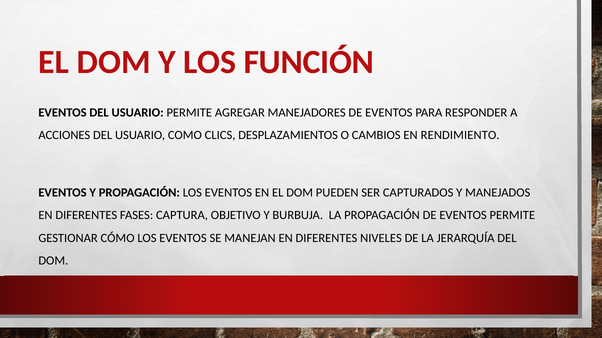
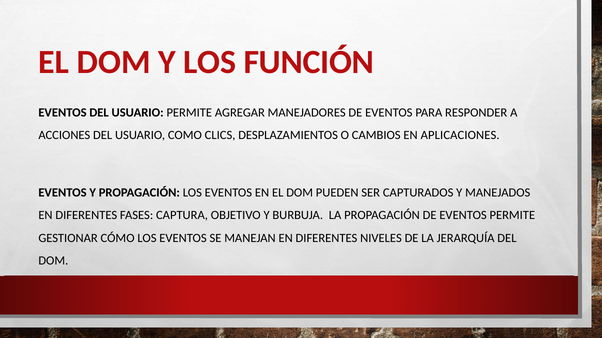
RENDIMIENTO: RENDIMIENTO -> APLICACIONES (460, 135)
